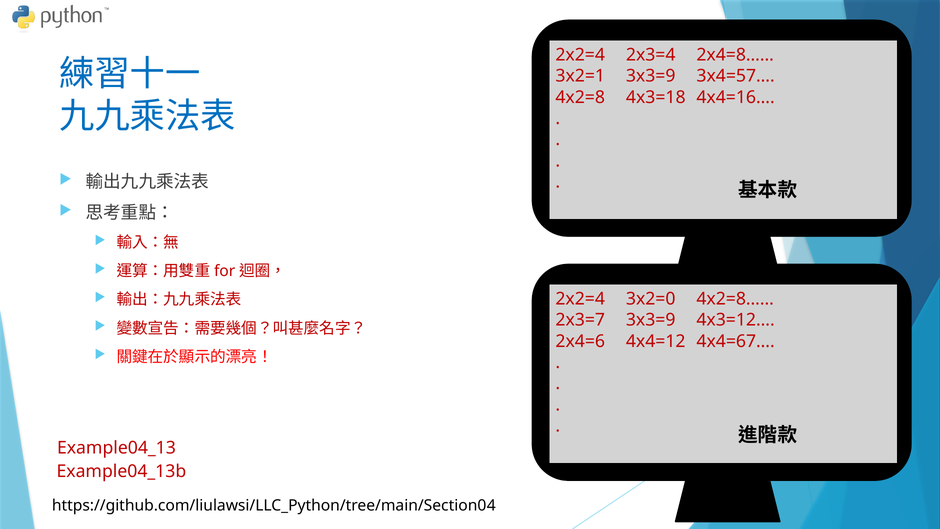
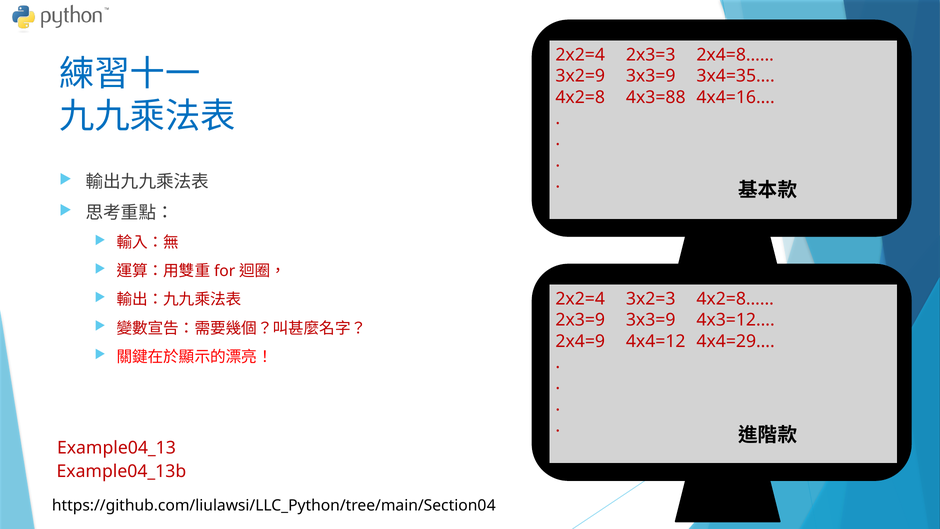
2x3=4: 2x3=4 -> 2x3=3 (651, 55)
3x2=1: 3x2=1 -> 3x2=9 (580, 76)
3x4=57…: 3x4=57… -> 3x4=35… (736, 76)
4x3=18: 4x3=18 -> 4x3=88 (656, 97)
3x2=0: 3x2=0 -> 3x2=3 (651, 299)
2x3=7: 2x3=7 -> 2x3=9 (580, 320)
2x4=6: 2x4=6 -> 2x4=9 (580, 341)
4x4=67…: 4x4=67… -> 4x4=29… (736, 341)
